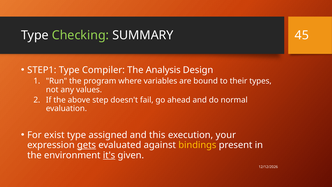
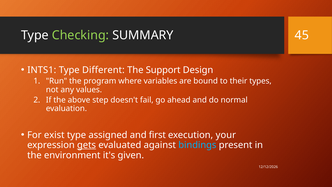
STEP1: STEP1 -> INTS1 (42, 70)
Compiler: Compiler -> Different (103, 70)
Analysis: Analysis -> Support (163, 70)
this: this -> first (157, 135)
bindings colour: yellow -> light blue (197, 145)
it's underline: present -> none (109, 155)
